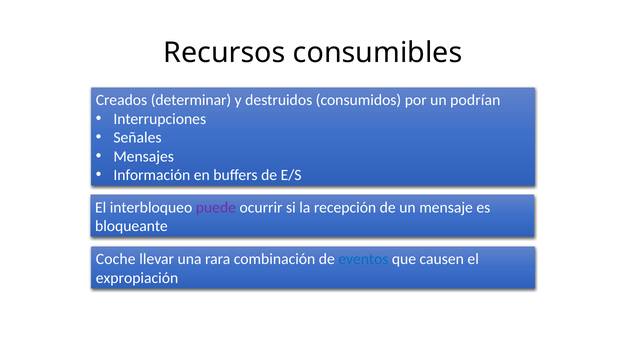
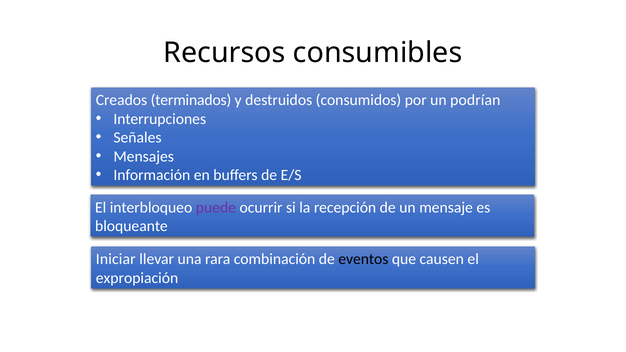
determinar: determinar -> terminados (191, 100)
Coche: Coche -> Iniciar (116, 259)
eventos colour: blue -> black (363, 259)
